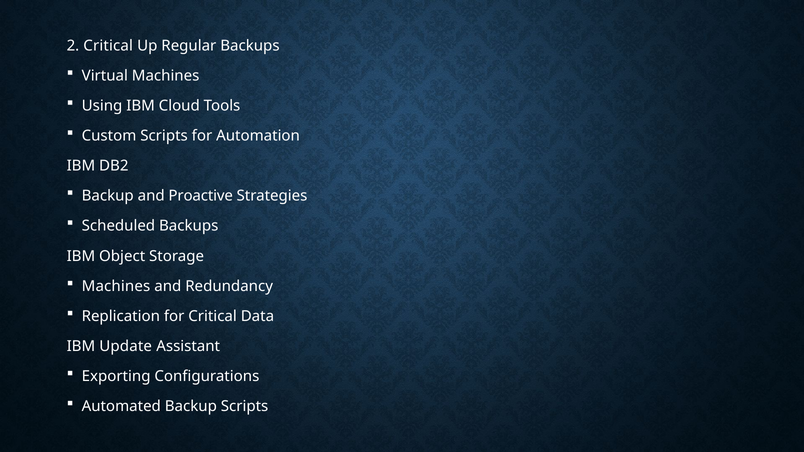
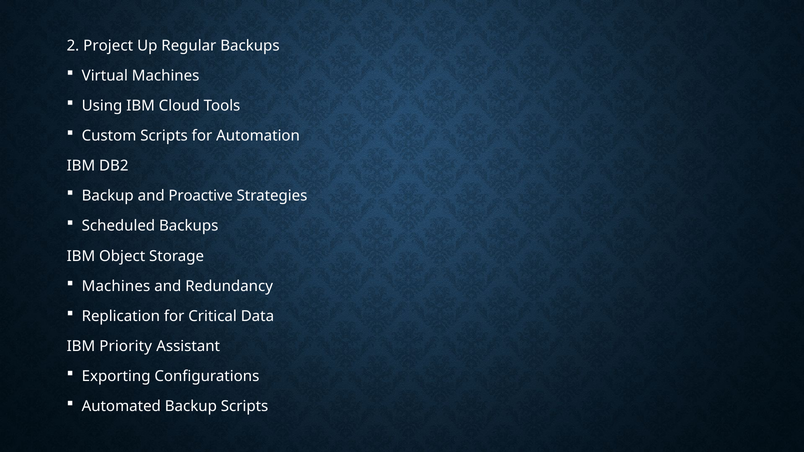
2 Critical: Critical -> Project (108, 46)
Update: Update -> Priority (126, 346)
